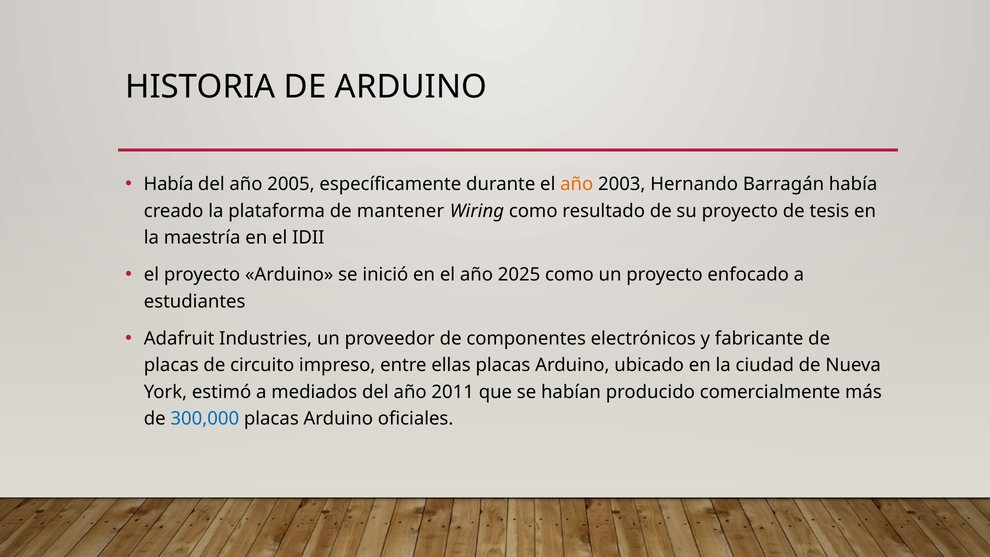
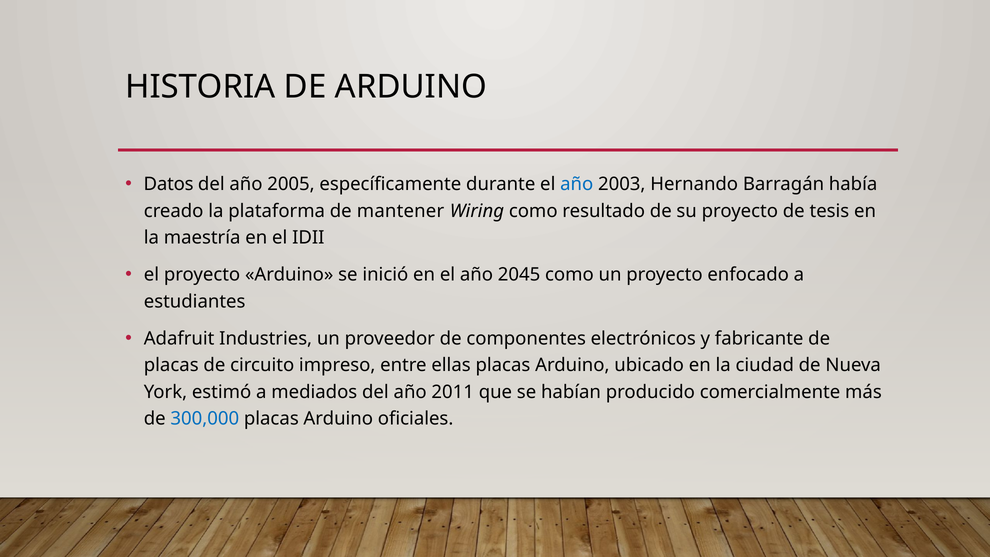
Había: Había -> Datos (169, 184)
año colour: orange -> blue (577, 184)
2025: 2025 -> 2045 (519, 275)
